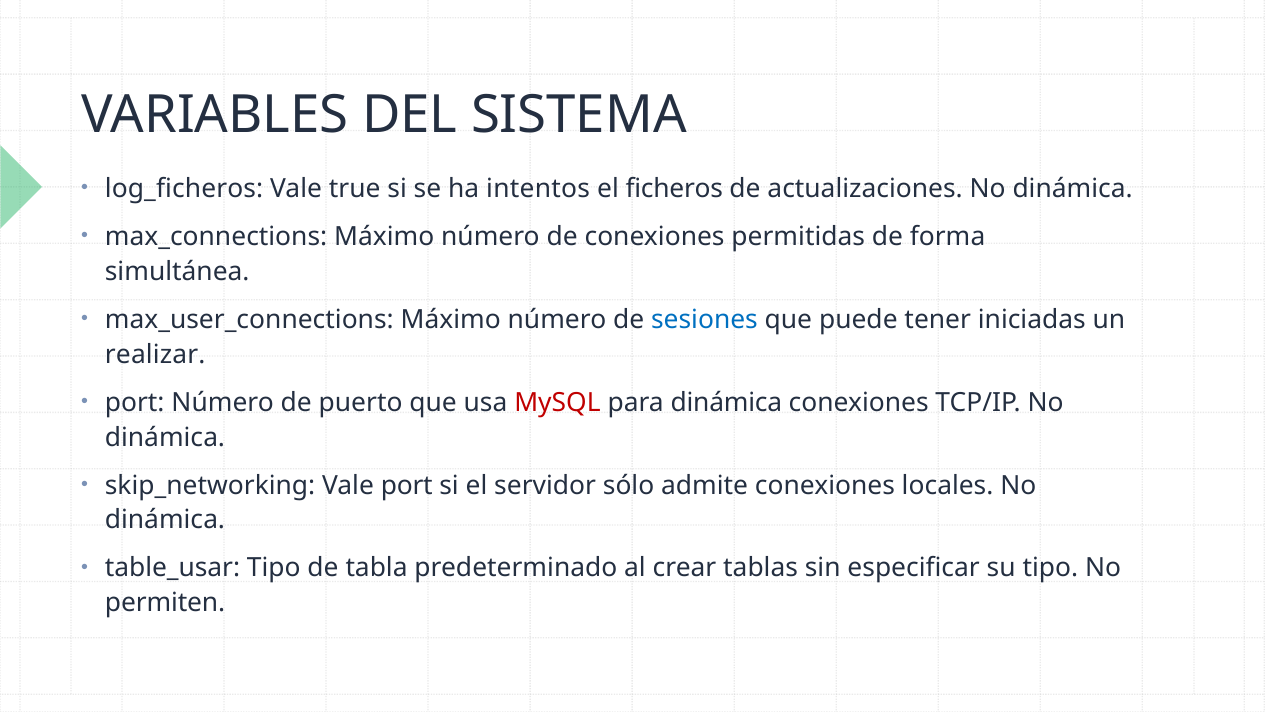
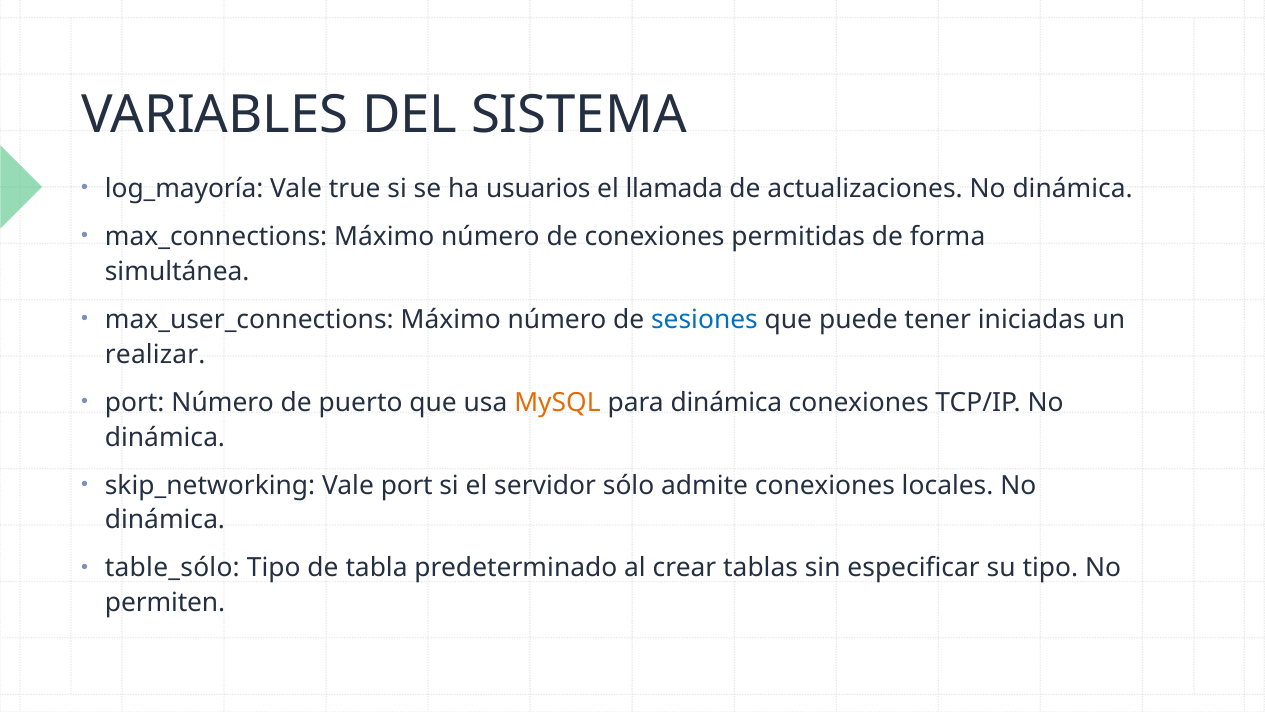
log_ficheros: log_ficheros -> log_mayoría (184, 189)
intentos: intentos -> usuarios (538, 189)
ficheros: ficheros -> llamada (674, 189)
MySQL colour: red -> orange (557, 402)
table_usar: table_usar -> table_sólo (172, 568)
